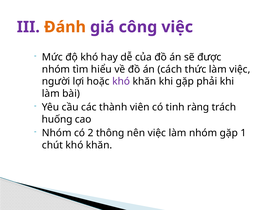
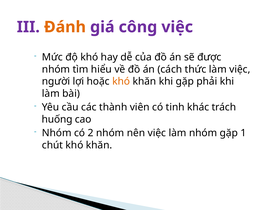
khó colour: purple -> orange (121, 81)
ràng: ràng -> khác (198, 107)
2 thông: thông -> nhóm (110, 133)
